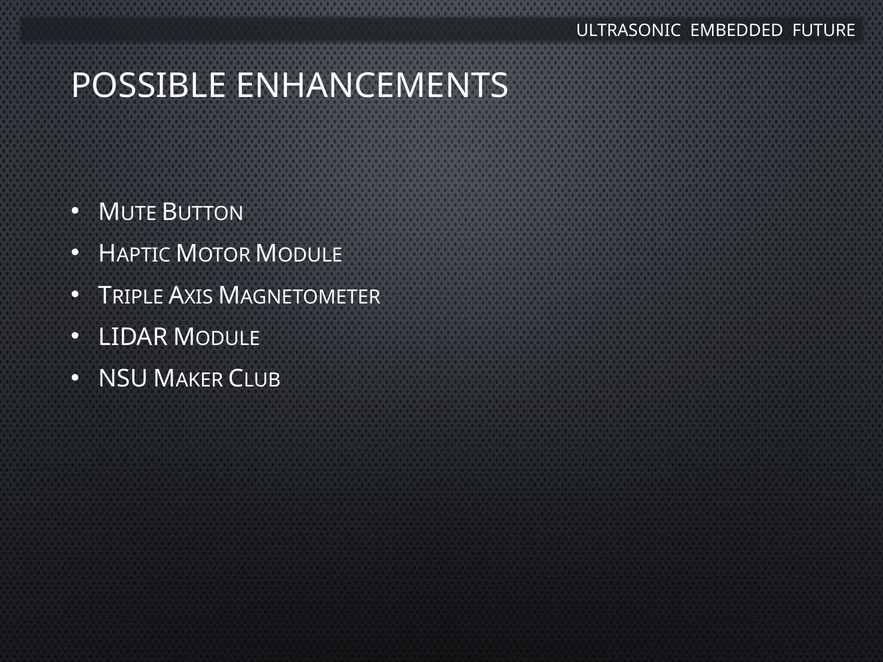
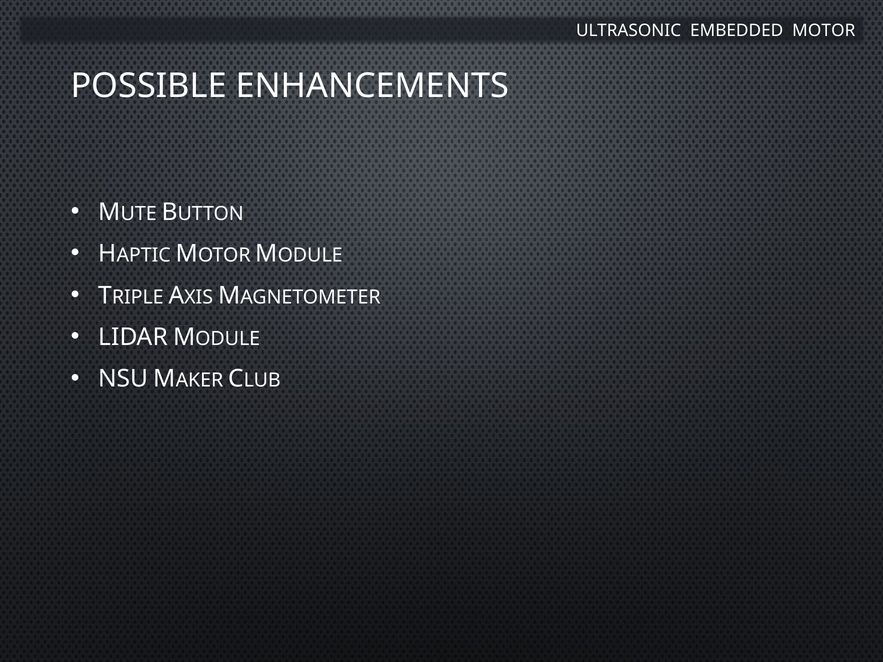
FUTURE: FUTURE -> MOTOR (824, 31)
